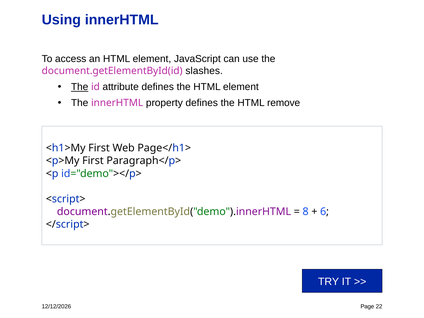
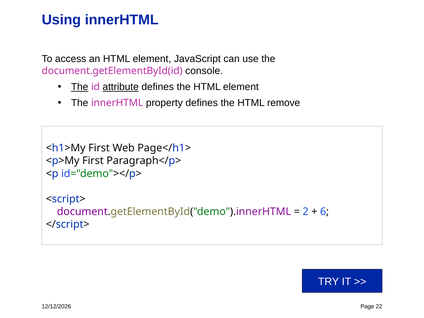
slashes: slashes -> console (204, 71)
attribute underline: none -> present (121, 87)
8: 8 -> 2 (306, 212)
